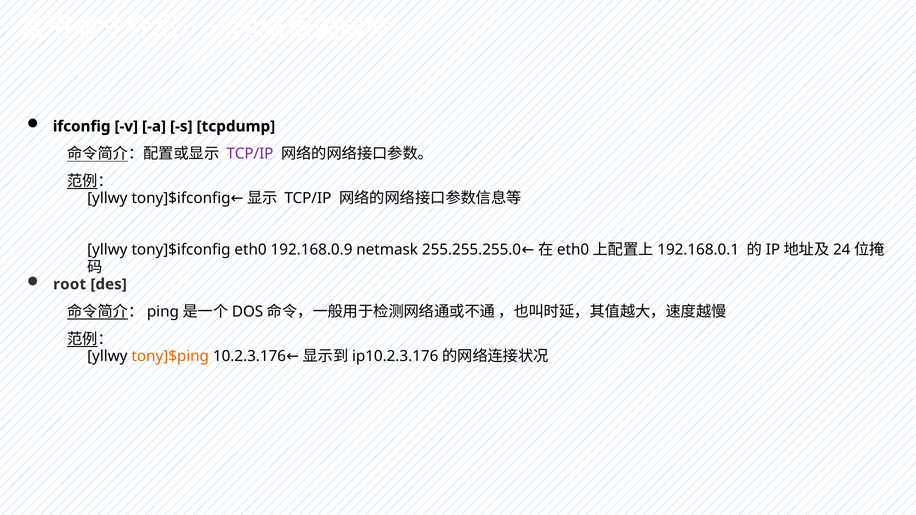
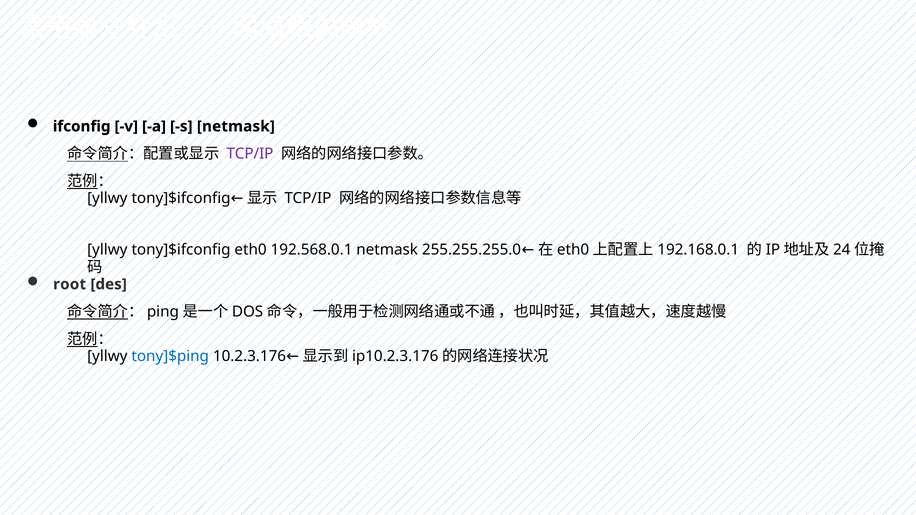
s tcpdump: tcpdump -> netmask (236, 126)
192.168.0.9: 192.168.0.9 -> 192.568.0.1 (312, 250)
tony]$ping colour: orange -> blue (170, 356)
